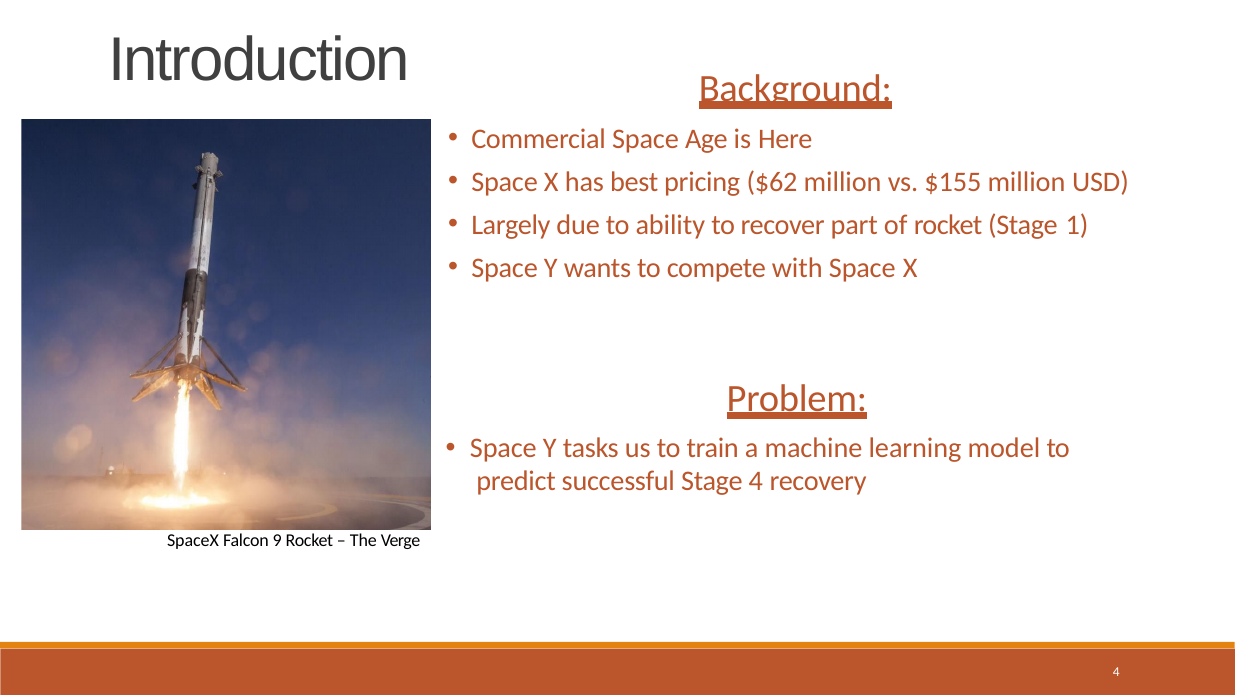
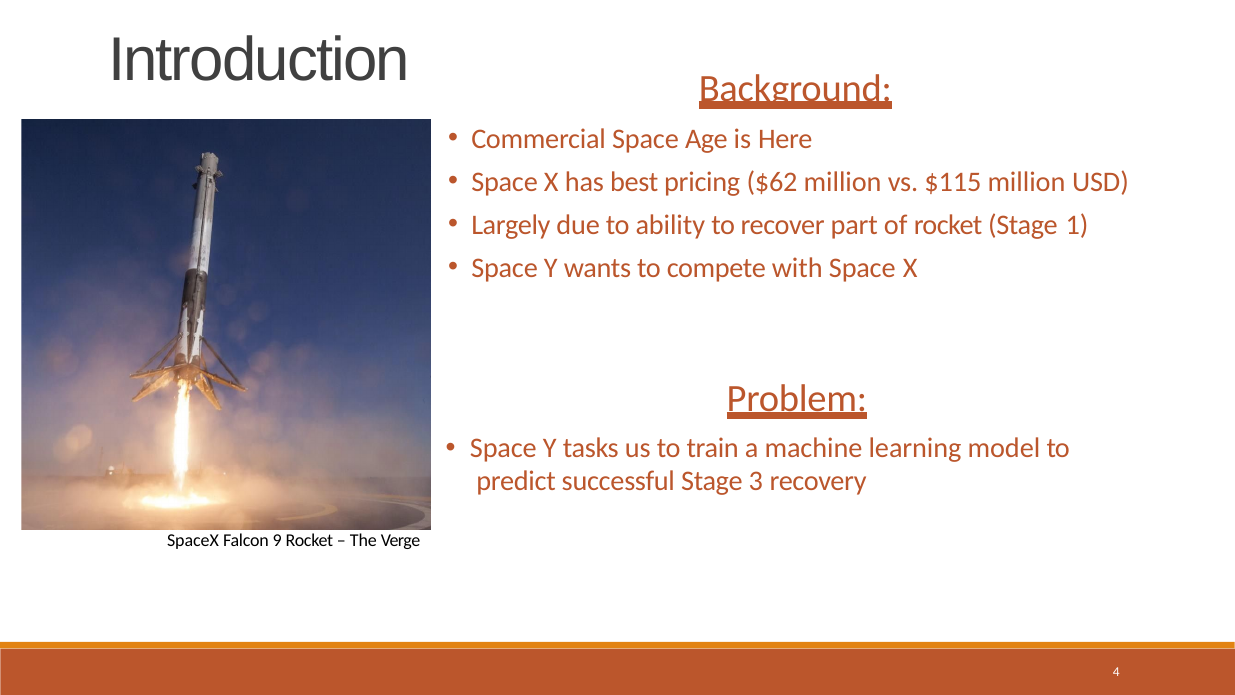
$155: $155 -> $115 (953, 182)
Stage 4: 4 -> 3 (756, 481)
